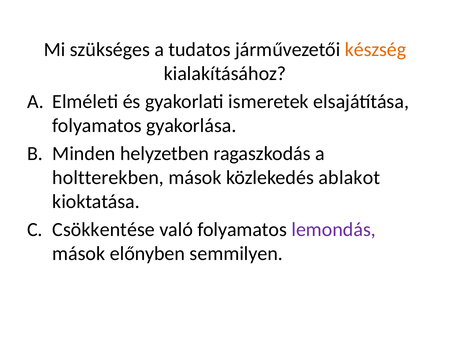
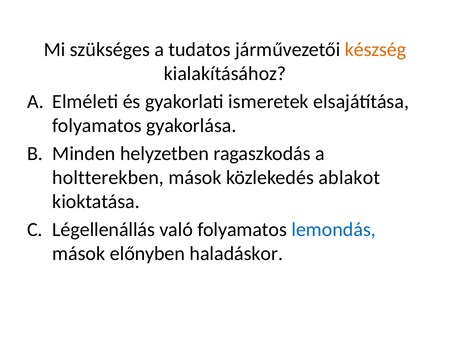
Csökkentése: Csökkentése -> Légellenállás (104, 230)
lemondás colour: purple -> blue (334, 230)
semmilyen: semmilyen -> haladáskor (236, 254)
